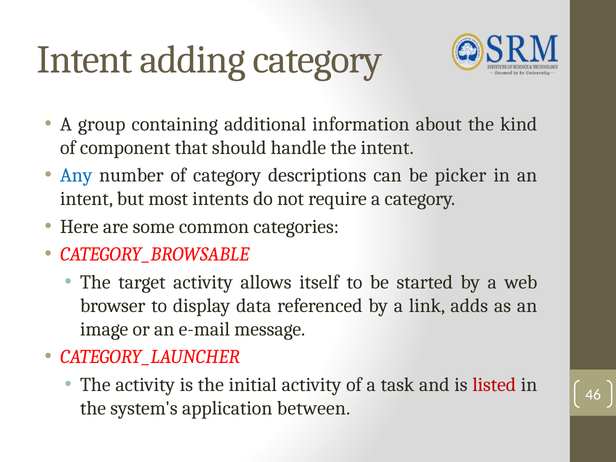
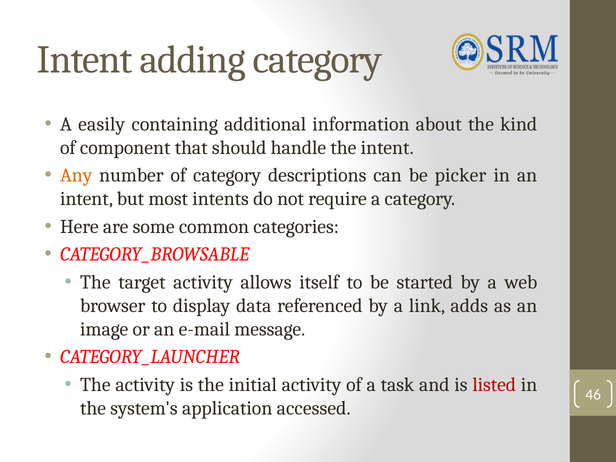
group: group -> easily (102, 124)
Any colour: blue -> orange (76, 175)
between: between -> accessed (314, 408)
